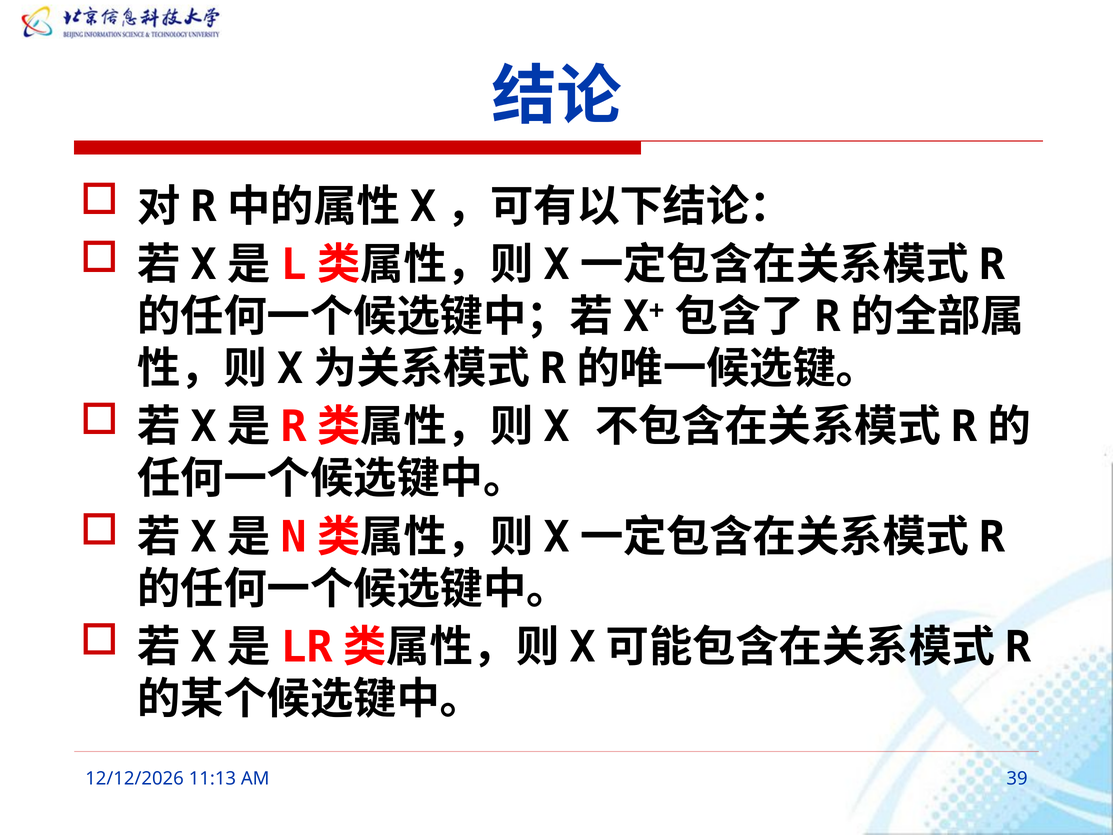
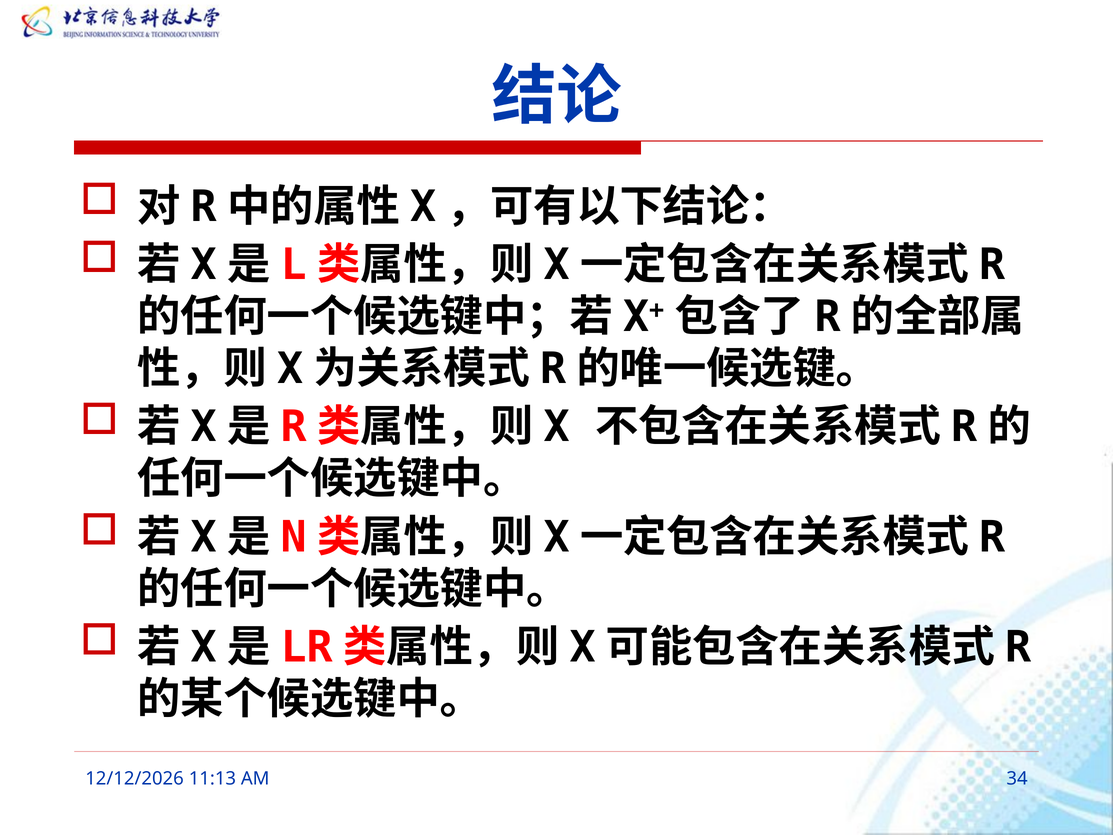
39: 39 -> 34 (1017, 778)
